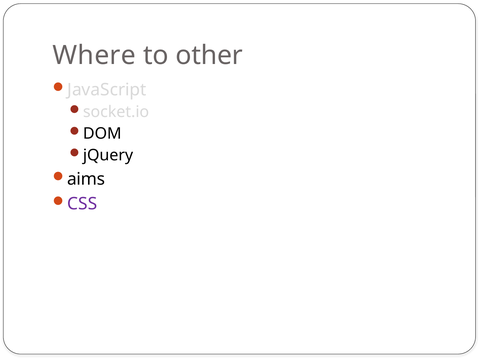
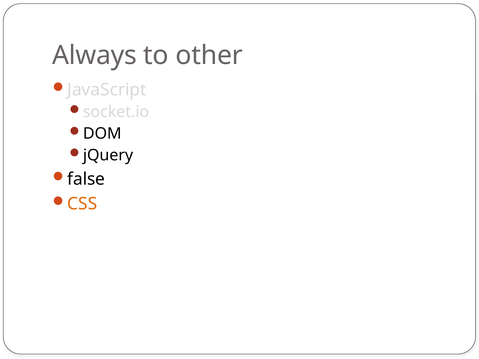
Where: Where -> Always (95, 55)
aims: aims -> false (86, 179)
CSS colour: purple -> orange (82, 204)
